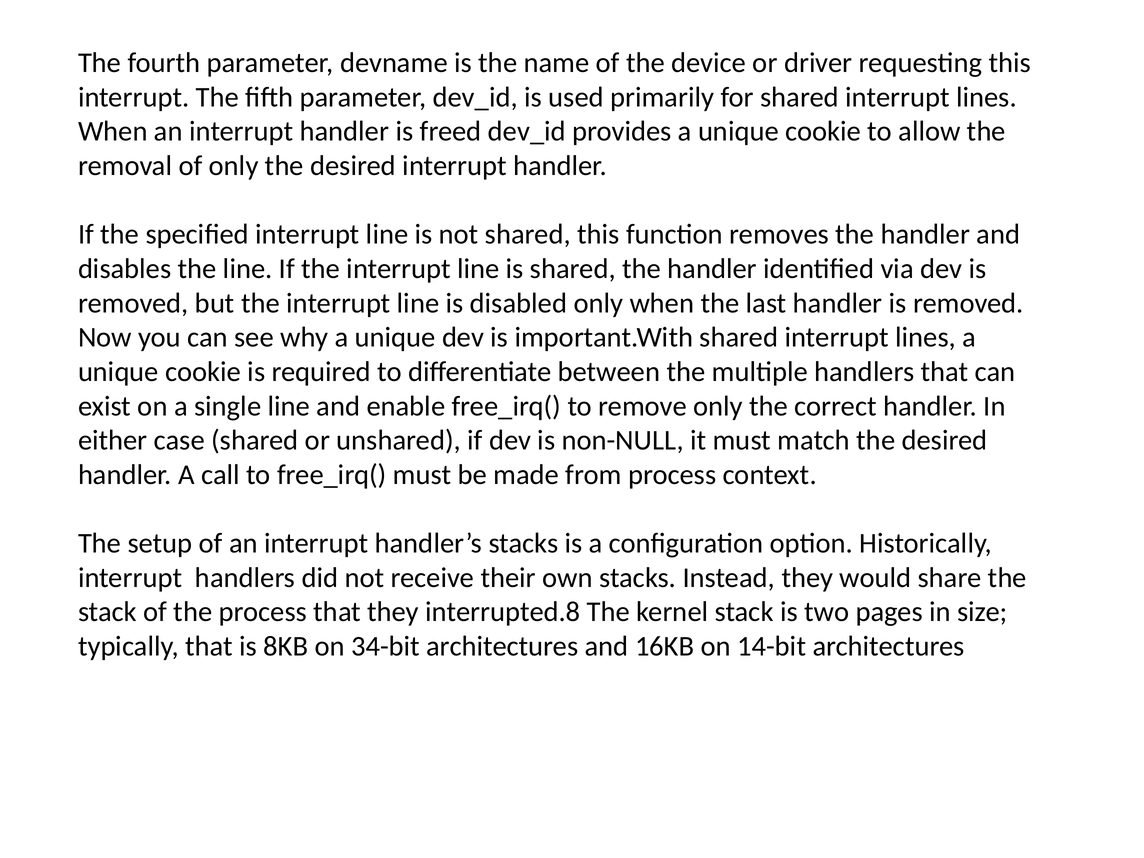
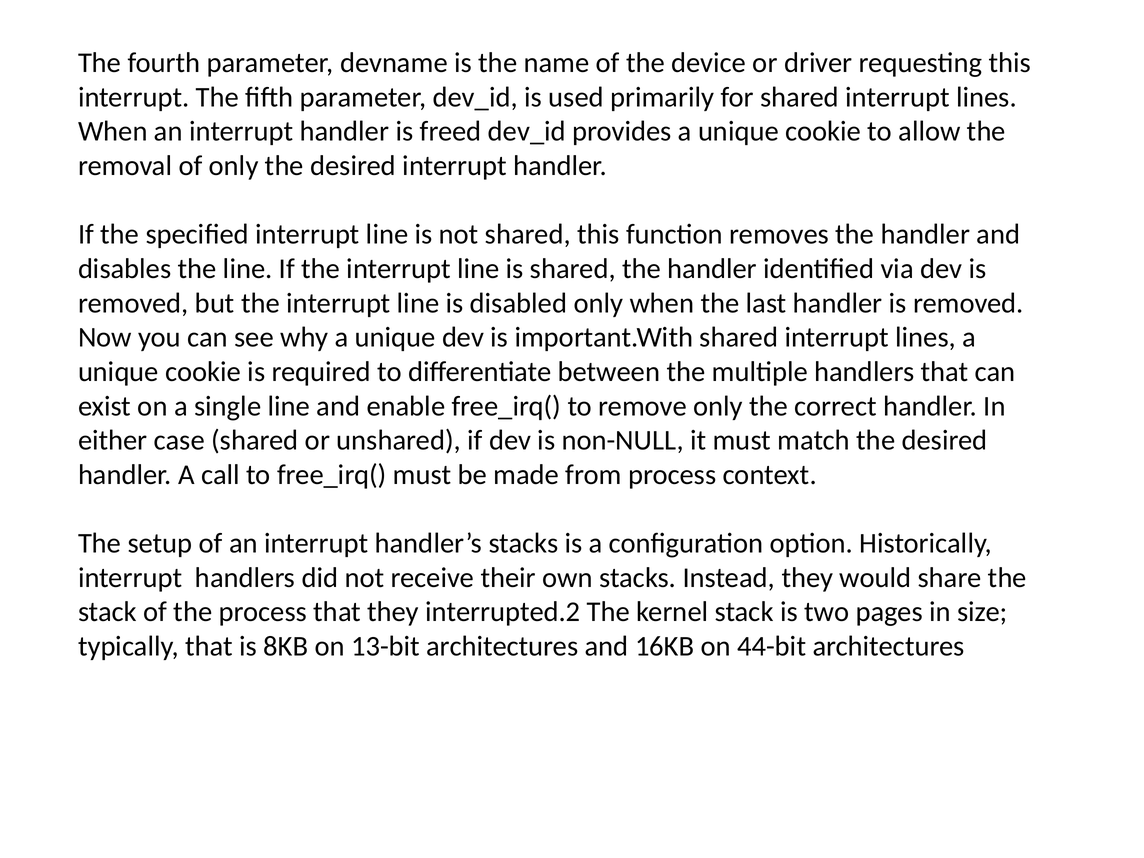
interrupted.8: interrupted.8 -> interrupted.2 (503, 612)
34-bit: 34-bit -> 13-bit (385, 646)
14-bit: 14-bit -> 44-bit (772, 646)
